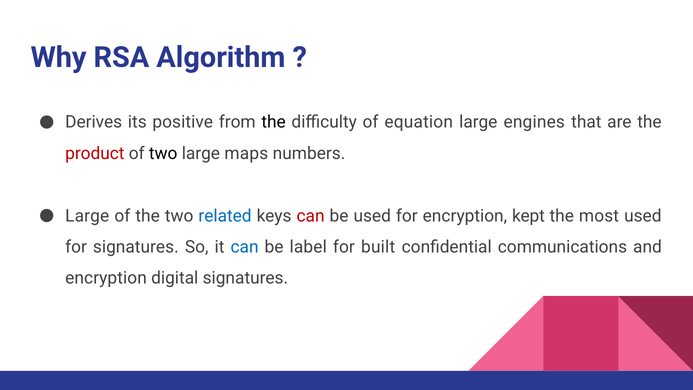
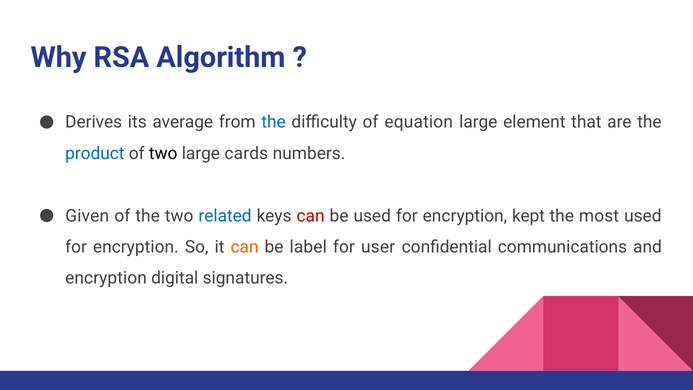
positive: positive -> average (183, 122)
the colour: black -> blue (274, 122)
engines: engines -> element (534, 122)
product colour: red -> blue (95, 153)
maps: maps -> cards (246, 153)
Large: Large -> Given (87, 216)
signatures: signatures -> encryption (136, 247)
can colour: blue -> orange (245, 247)
built: built -> user (378, 247)
